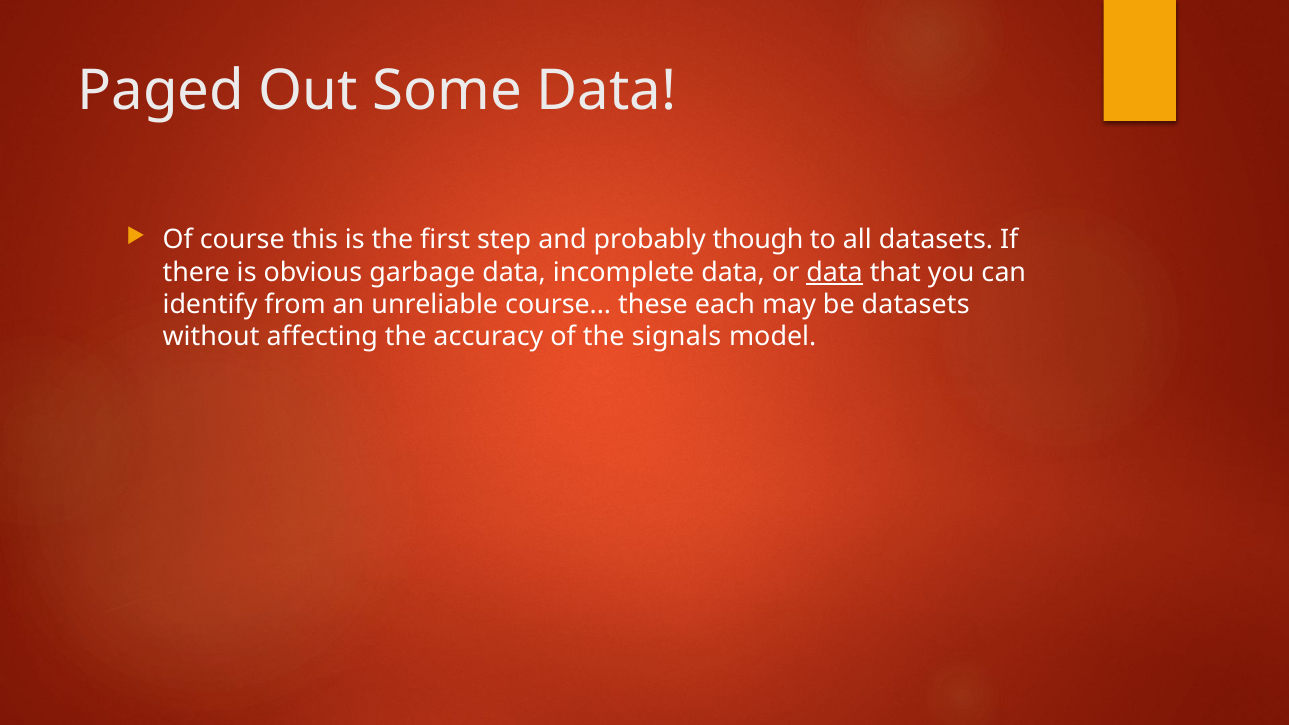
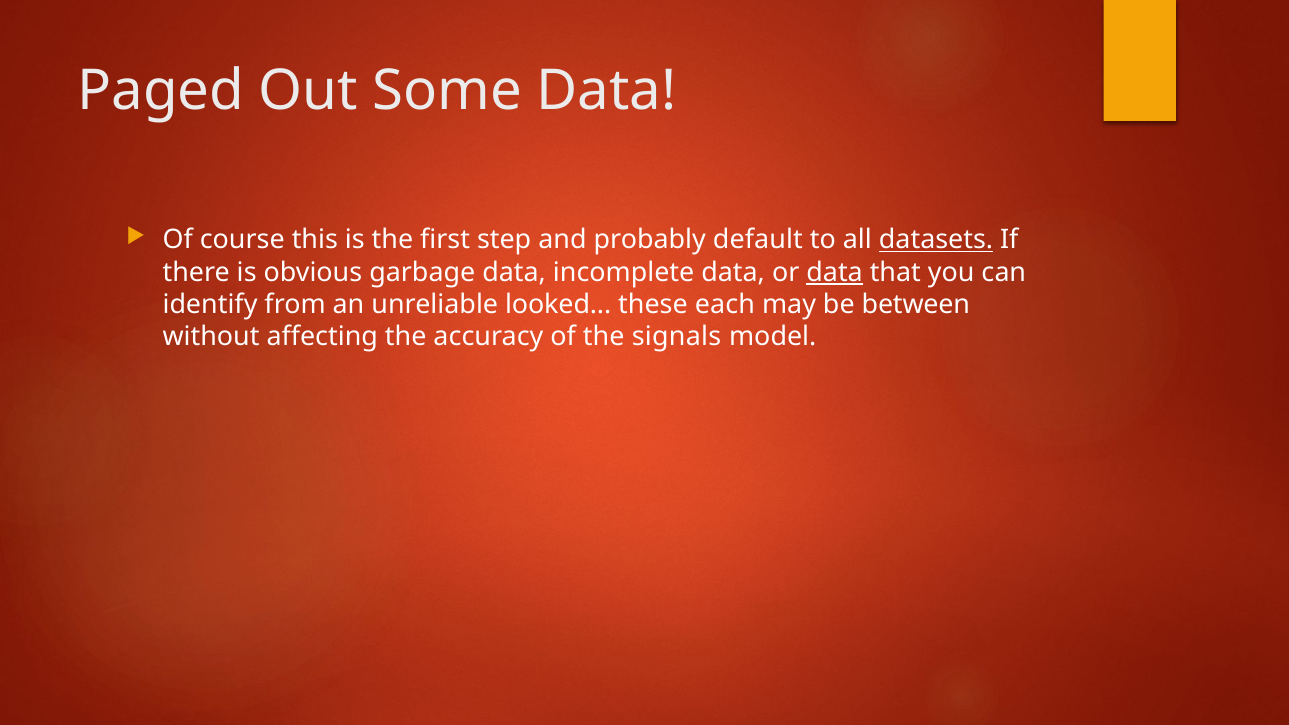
though: though -> default (758, 240)
datasets underline: none -> present (936, 240)
unreliable course: course -> looked (558, 304)
be datasets: datasets -> between (916, 304)
